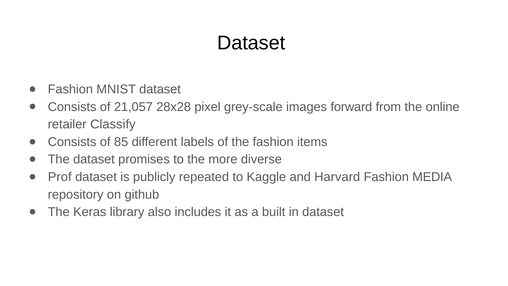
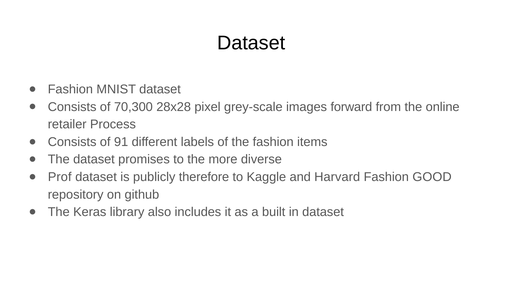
21,057: 21,057 -> 70,300 (133, 107)
Classify: Classify -> Process (113, 124)
85: 85 -> 91 (121, 142)
repeated: repeated -> therefore (204, 177)
MEDIA: MEDIA -> GOOD (432, 177)
